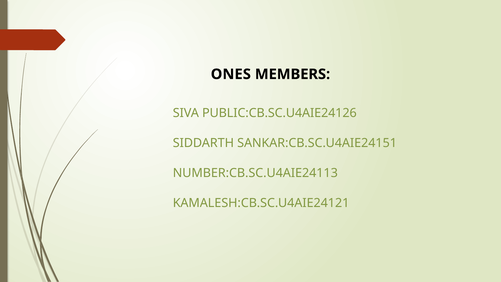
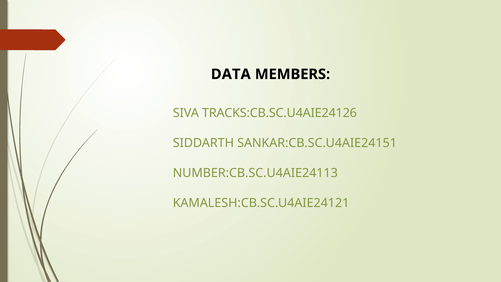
ONES: ONES -> DATA (231, 74)
PUBLIC:CB.SC.U4AIE24126: PUBLIC:CB.SC.U4AIE24126 -> TRACKS:CB.SC.U4AIE24126 (279, 113)
